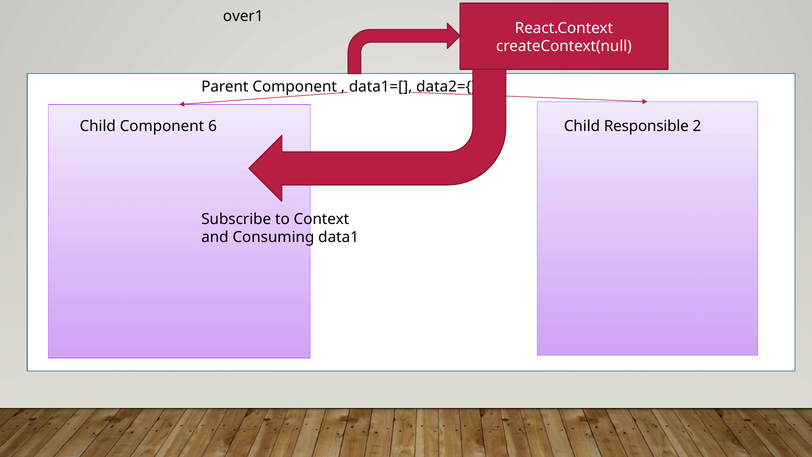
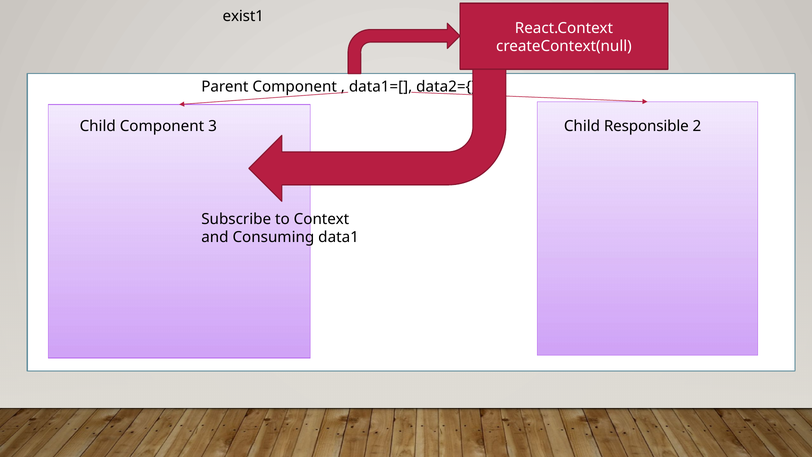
over1: over1 -> exist1 (243, 16)
6: 6 -> 3 (213, 126)
